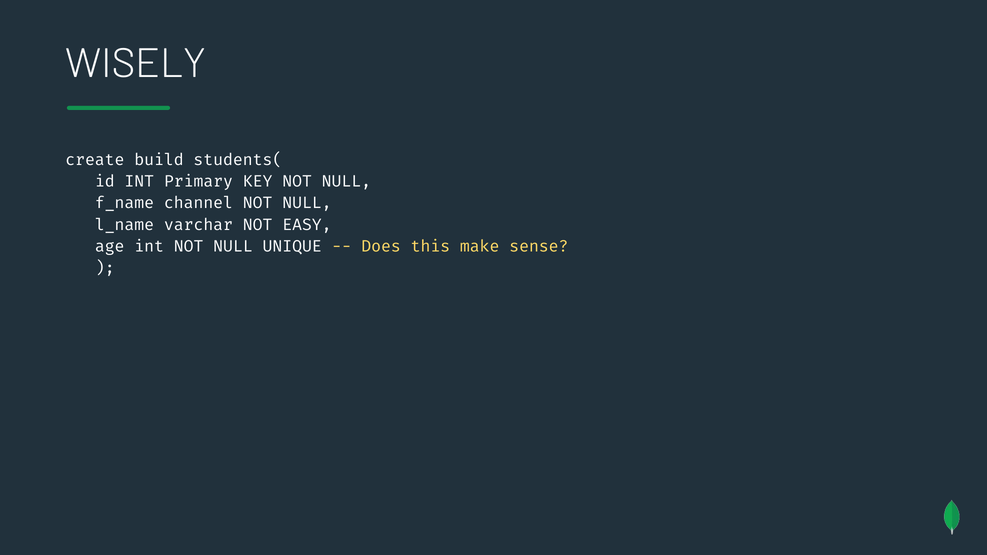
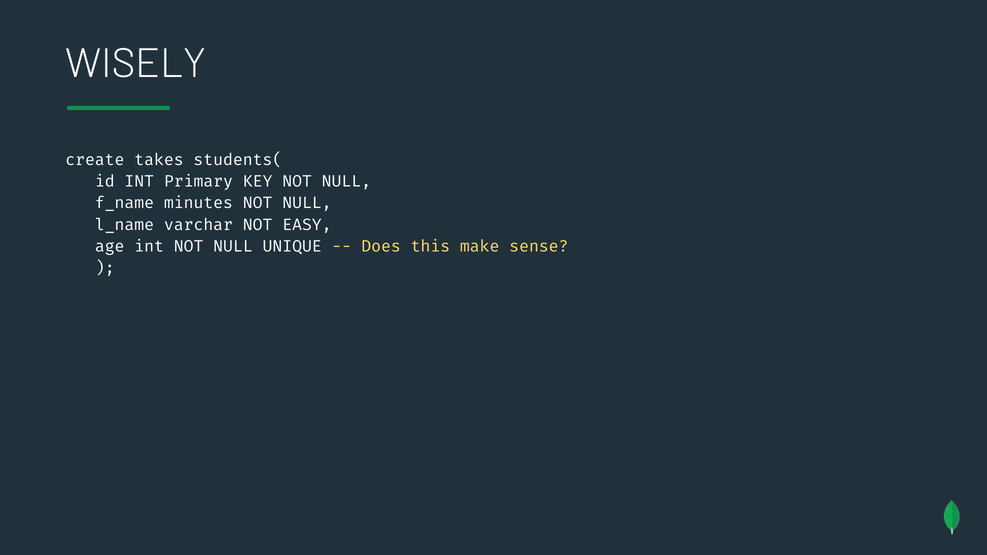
build: build -> takes (159, 160)
channel: channel -> minutes (198, 203)
